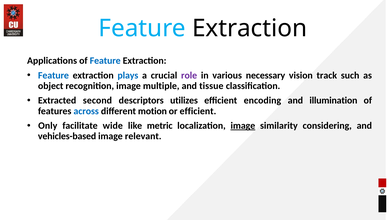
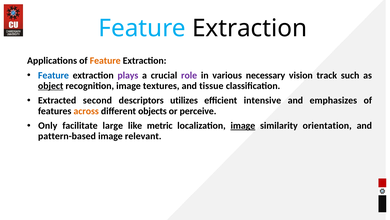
Feature colour: blue -> orange (105, 61)
plays colour: blue -> purple (128, 75)
object underline: none -> present (51, 86)
multiple: multiple -> textures (161, 86)
encoding: encoding -> intensive (262, 100)
illumination: illumination -> emphasizes (333, 100)
across colour: blue -> orange (86, 111)
motion: motion -> objects (152, 111)
or efficient: efficient -> perceive (198, 111)
wide: wide -> large (113, 125)
considering: considering -> orientation (327, 125)
vehicles-based: vehicles-based -> pattern-based (67, 136)
